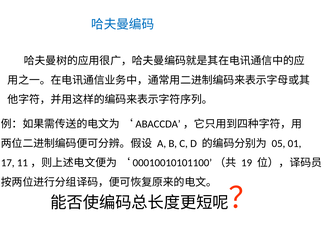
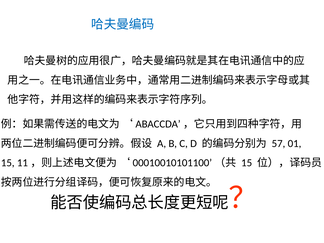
05: 05 -> 57 (278, 143)
17: 17 -> 15 (8, 163)
19: 19 -> 15 (247, 163)
